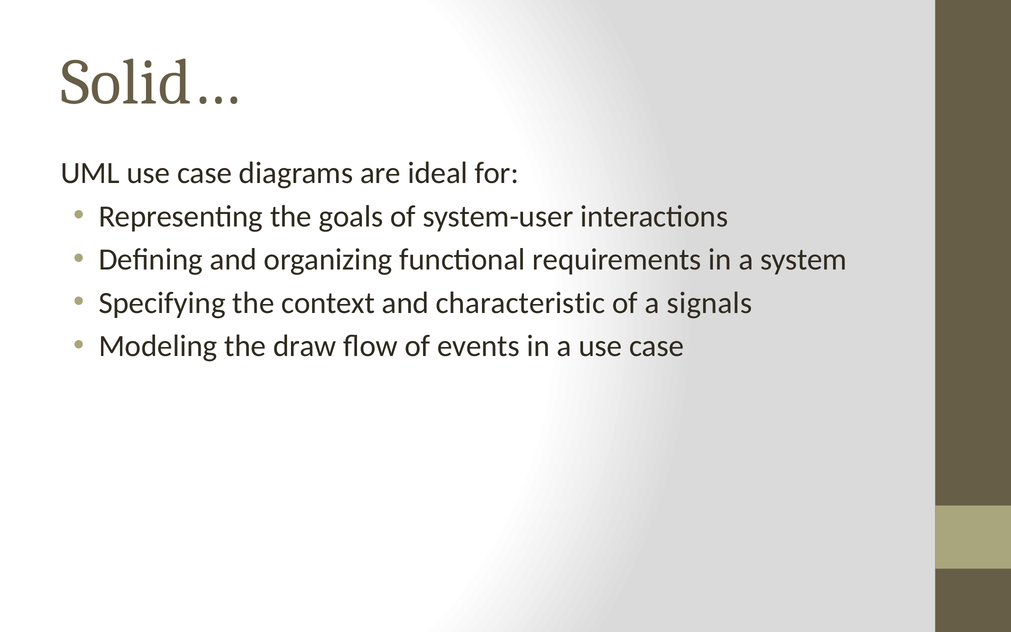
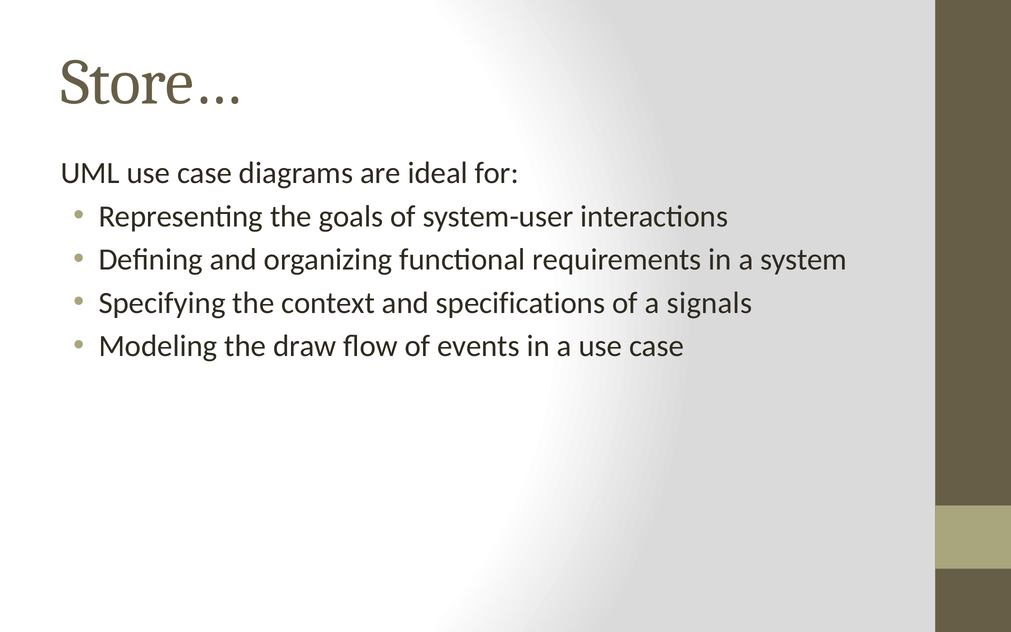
Solid…: Solid… -> Store… (151, 82)
characteristic: characteristic -> specifications (521, 303)
